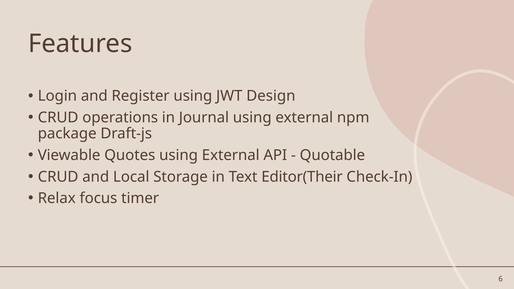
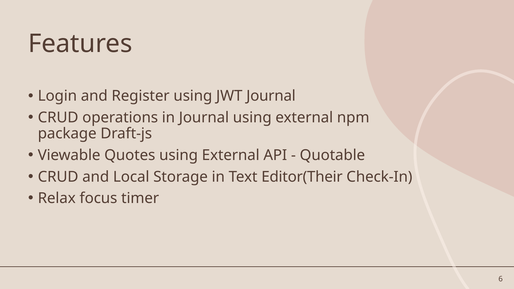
JWT Design: Design -> Journal (271, 96)
